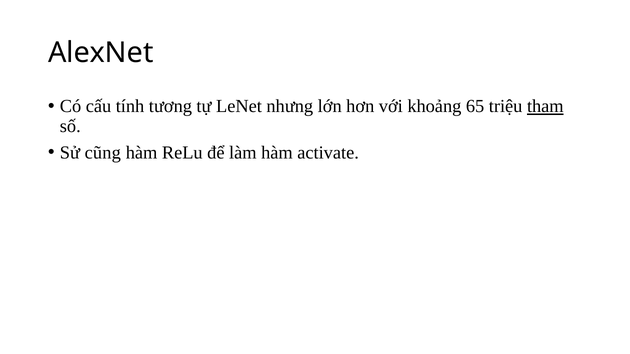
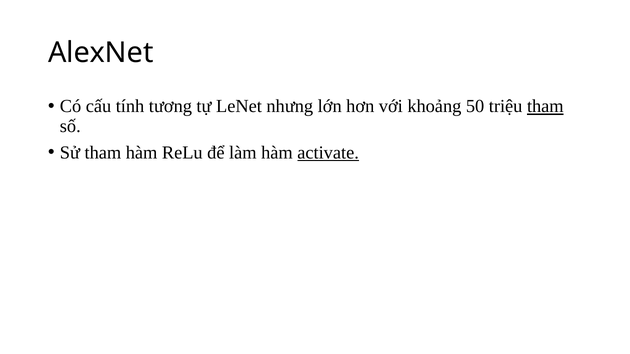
65: 65 -> 50 (475, 107)
Sử cũng: cũng -> tham (103, 153)
activate underline: none -> present (328, 153)
